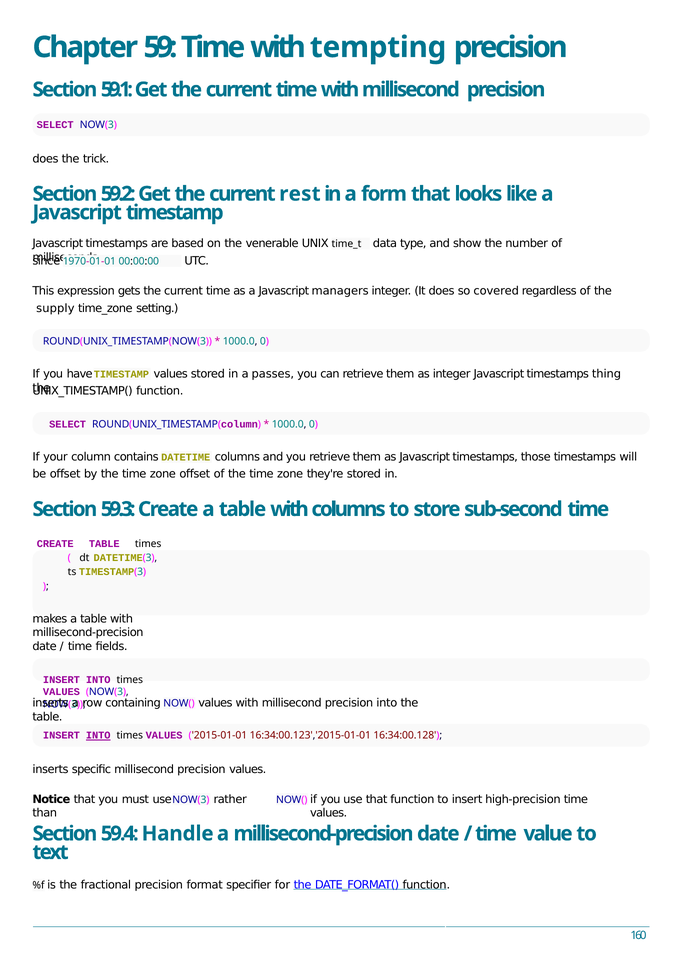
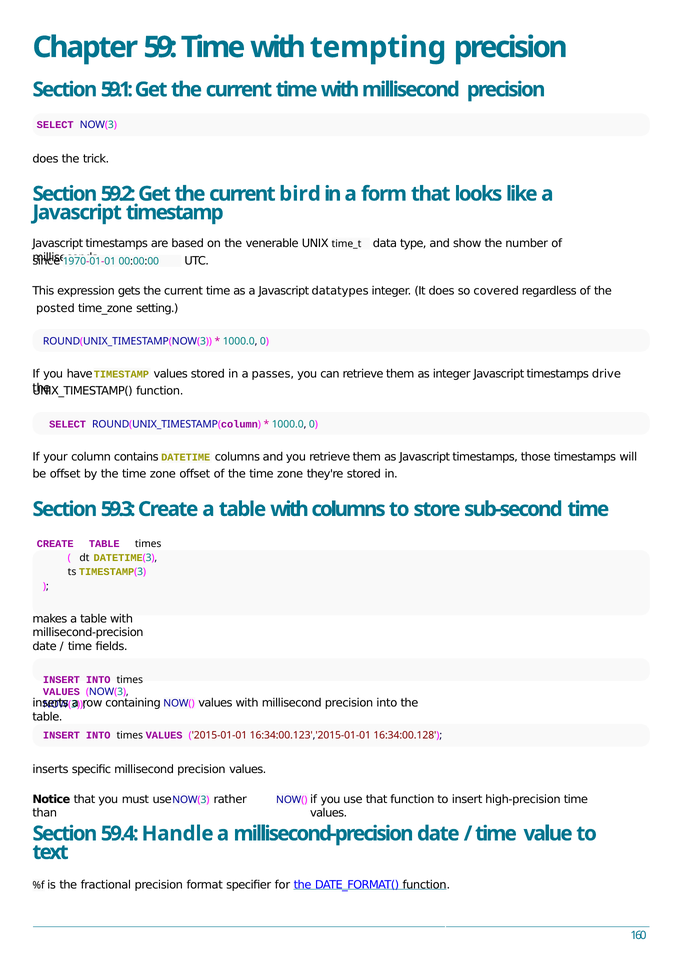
rest: rest -> bird (300, 194)
managers: managers -> datatypes (340, 291)
supply: supply -> posted (55, 308)
thing: thing -> drive (606, 374)
INTO underline: present -> none (98, 735)
